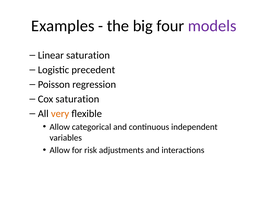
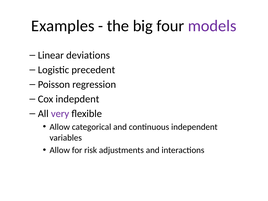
Linear saturation: saturation -> deviations (88, 55)
Cox saturation: saturation -> indepdent (77, 99)
very colour: orange -> purple (60, 114)
